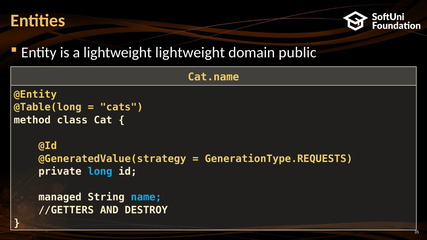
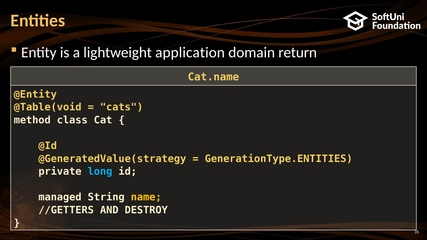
lightweight lightweight: lightweight -> application (190, 53)
public: public -> return (298, 53)
@Table(long: @Table(long -> @Table(void (48, 107)
GenerationType.REQUESTS: GenerationType.REQUESTS -> GenerationType.ENTITIES (279, 159)
name colour: light blue -> yellow (146, 197)
